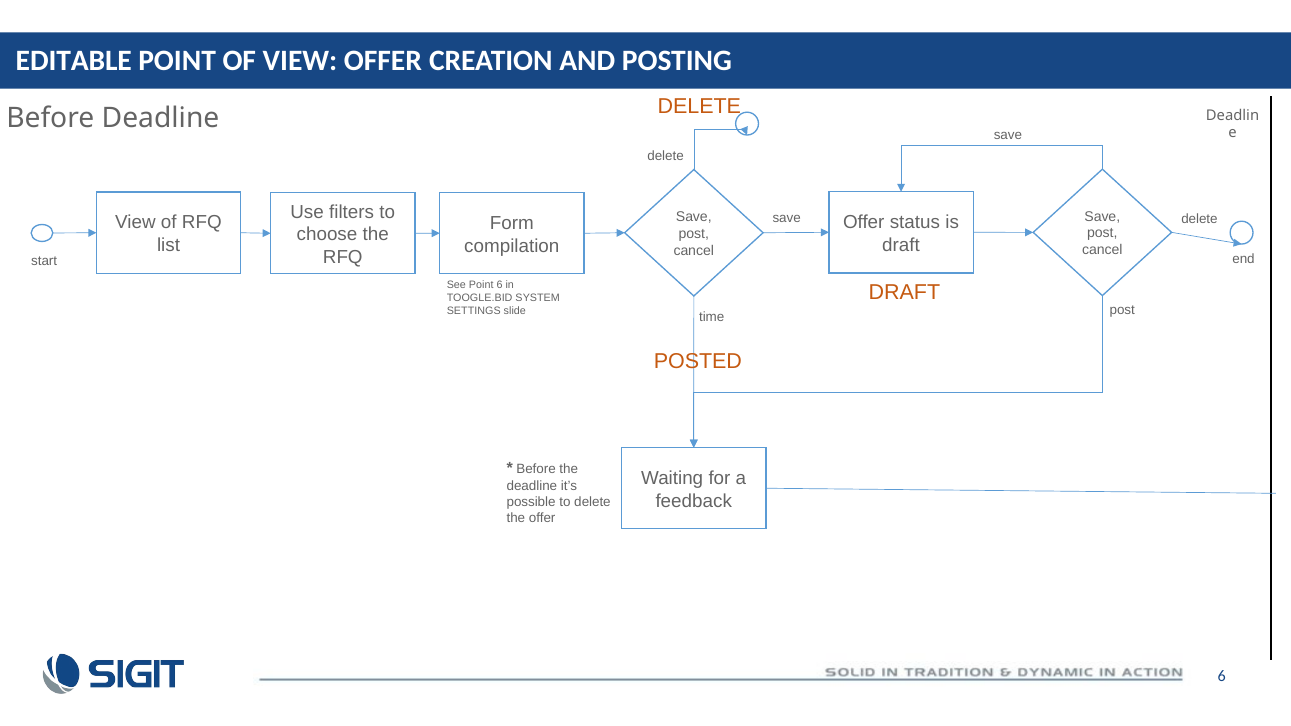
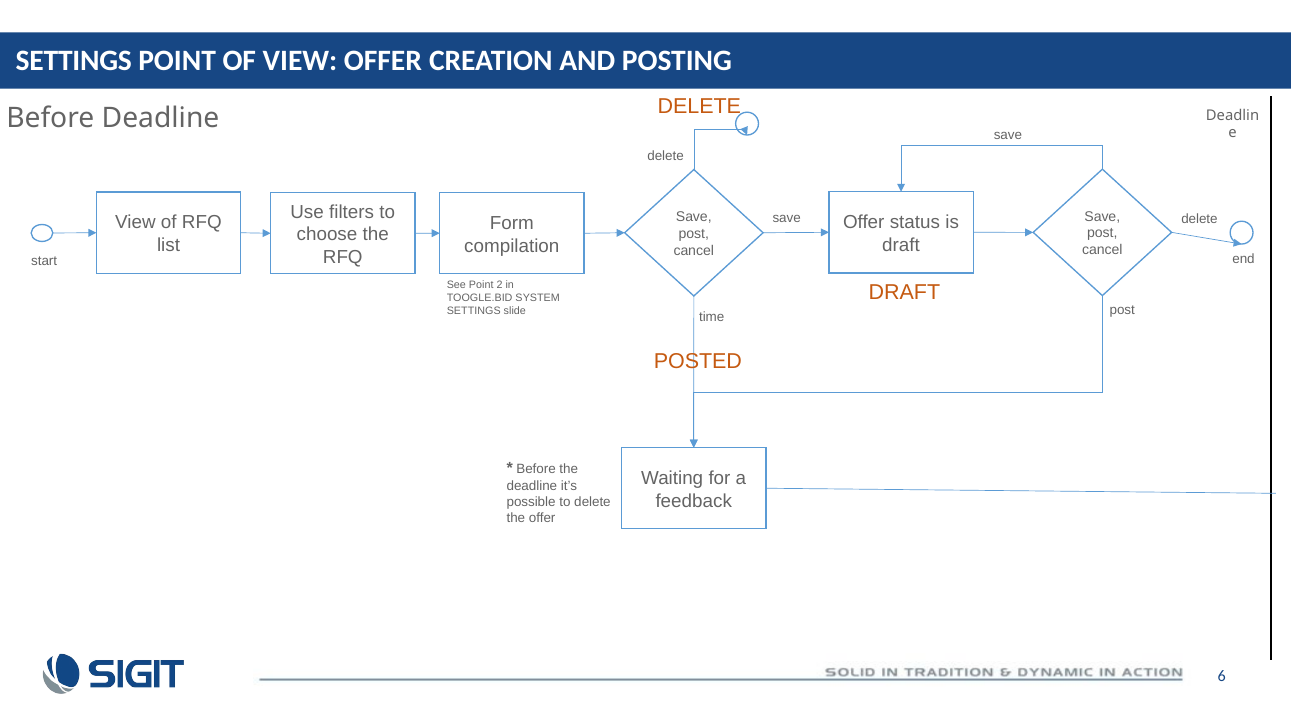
EDITABLE: EDITABLE -> SETTINGS (74, 61)
Point 6: 6 -> 2 (500, 285)
